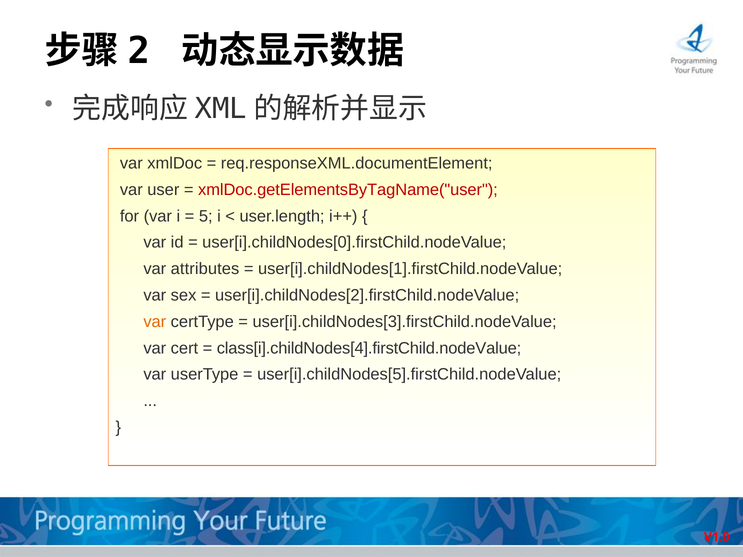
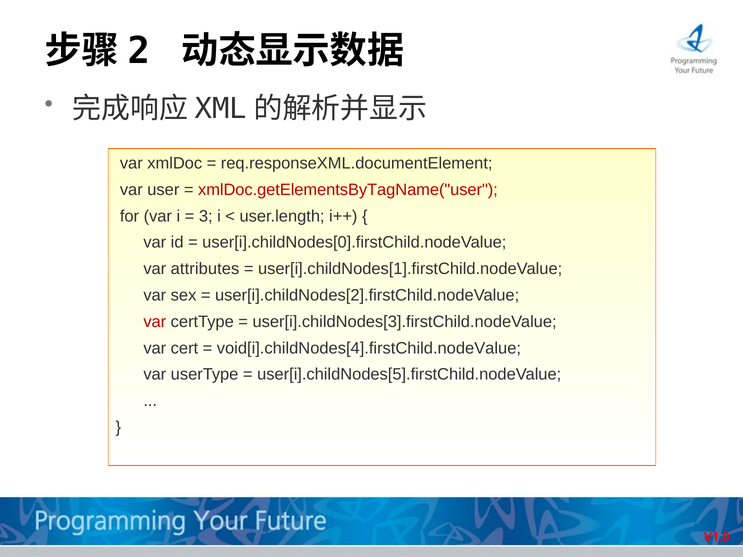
5: 5 -> 3 (206, 216)
var colour: orange -> red (155, 322)
class[i].childNodes[4].firstChild.nodeValue: class[i].childNodes[4].firstChild.nodeValue -> void[i].childNodes[4].firstChild.nodeValue (369, 348)
